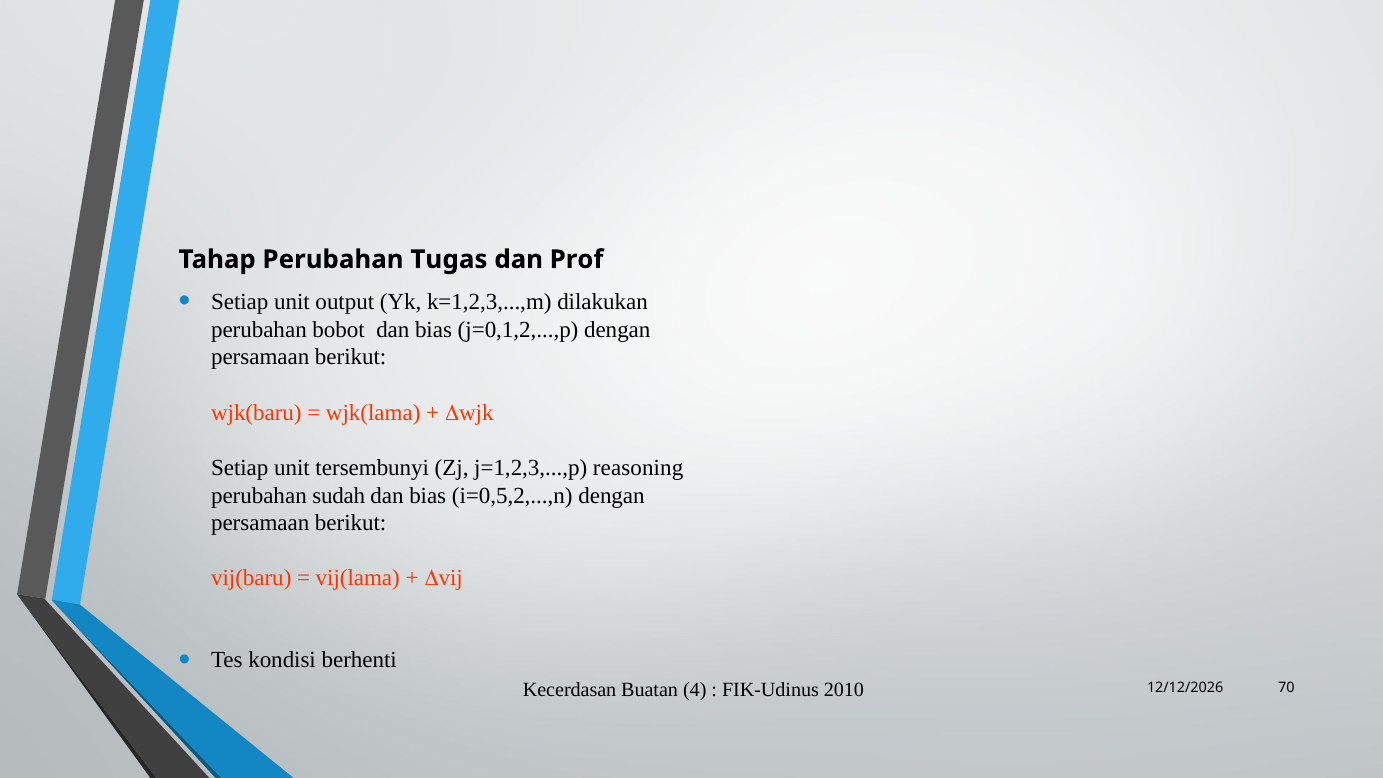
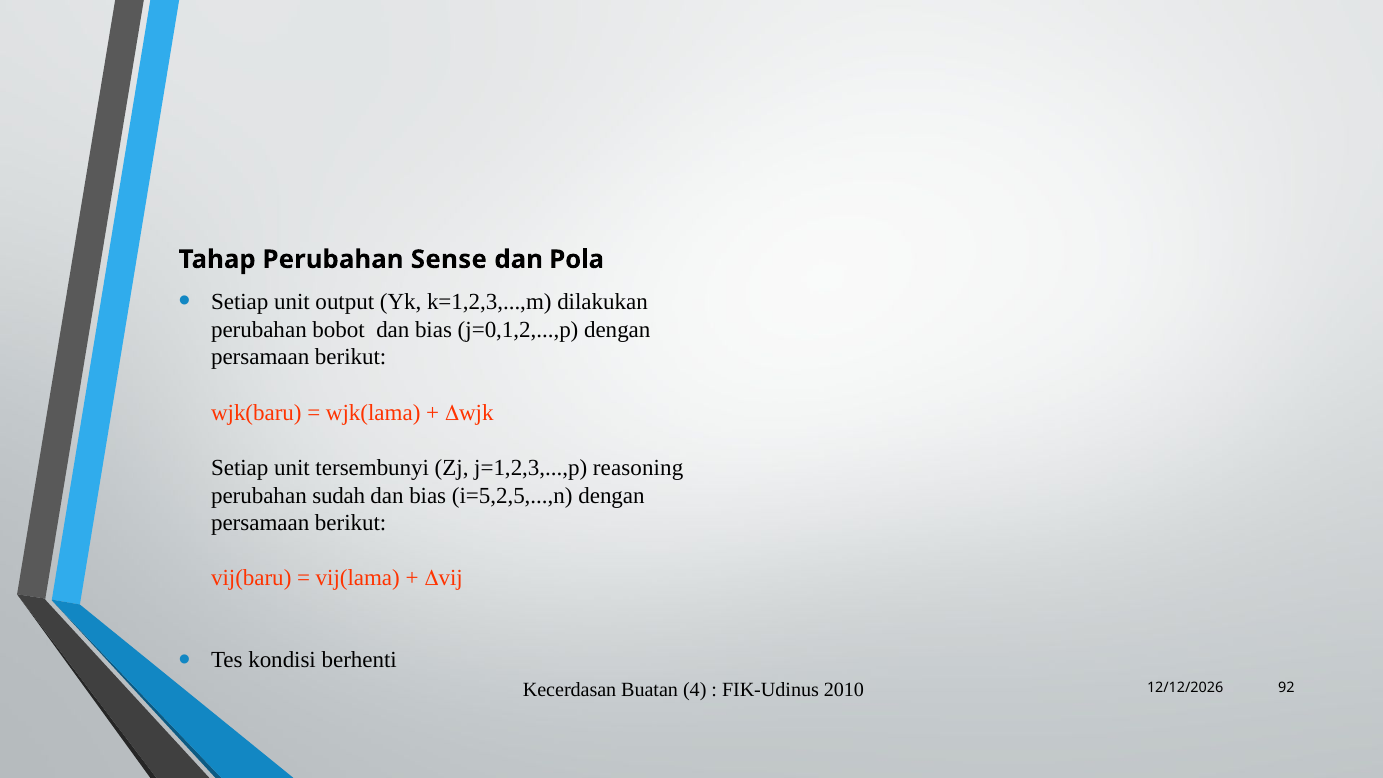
Tugas: Tugas -> Sense (449, 259)
Prof: Prof -> Pola (577, 259)
i=0,5,2,...,n: i=0,5,2,...,n -> i=5,2,5,...,n (512, 495)
70: 70 -> 92 (1286, 688)
